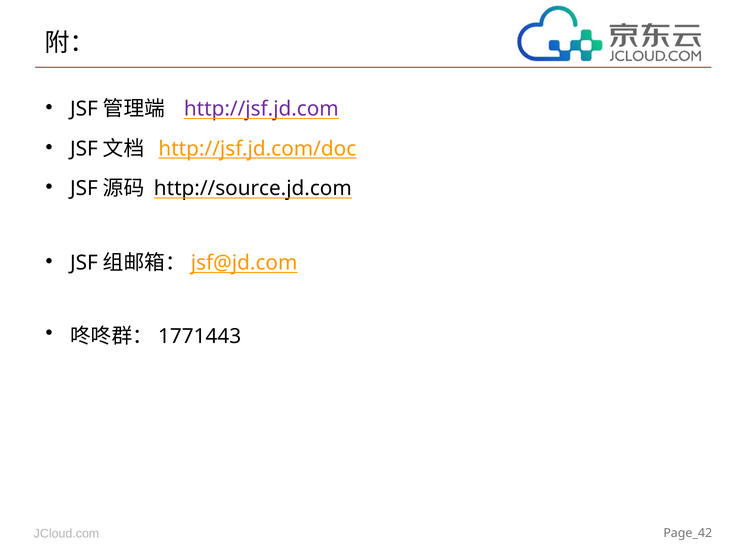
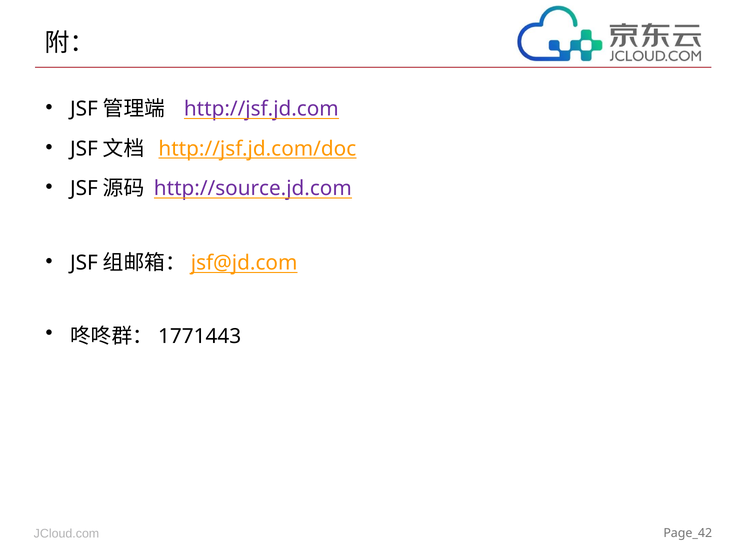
http://source.jd.com colour: black -> purple (253, 188)
